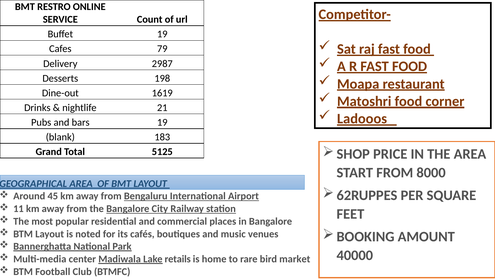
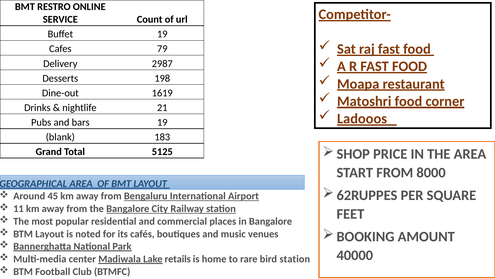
bird market: market -> station (295, 258)
